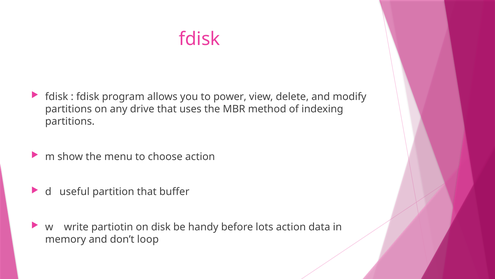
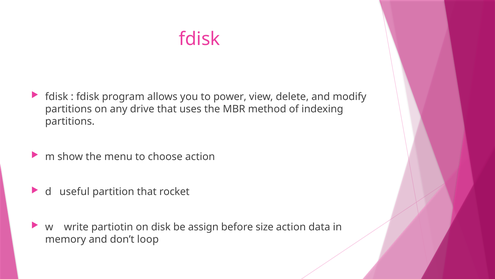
buffer: buffer -> rocket (174, 191)
handy: handy -> assign (203, 226)
lots: lots -> size (265, 226)
